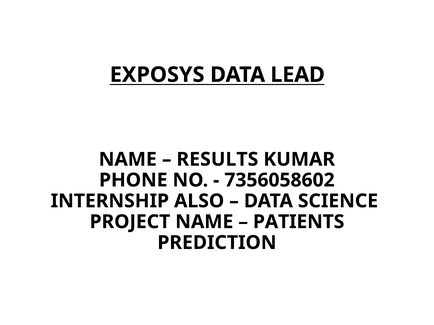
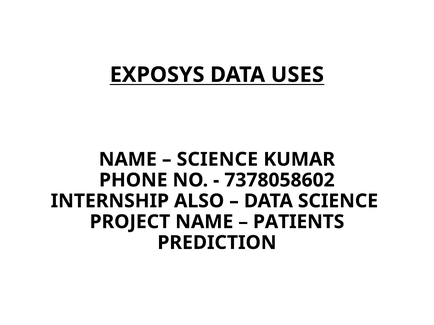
LEAD: LEAD -> USES (297, 75)
RESULTS: RESULTS -> SCIENCE (217, 160)
7356058602: 7356058602 -> 7378058602 (280, 180)
